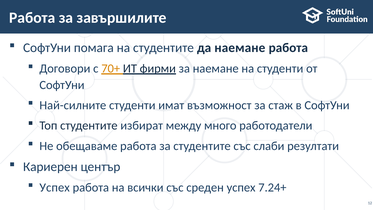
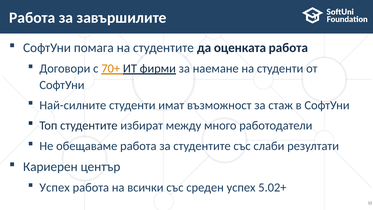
да наемане: наемане -> оценката (240, 48)
7.24+: 7.24+ -> 5.02+ (272, 187)
